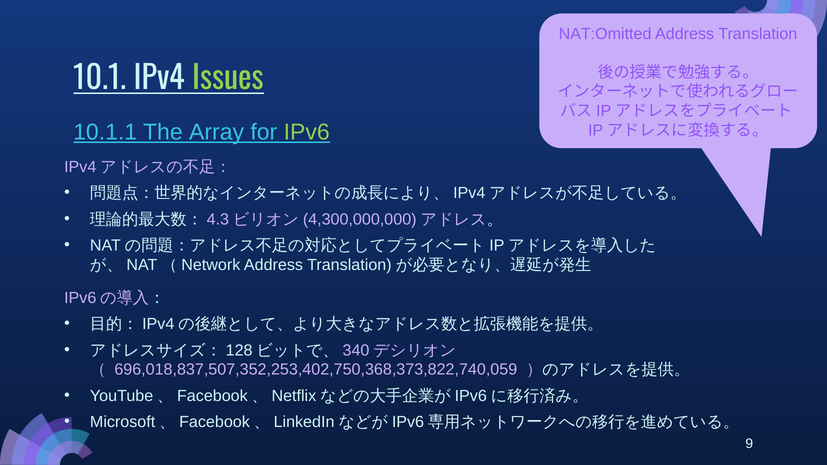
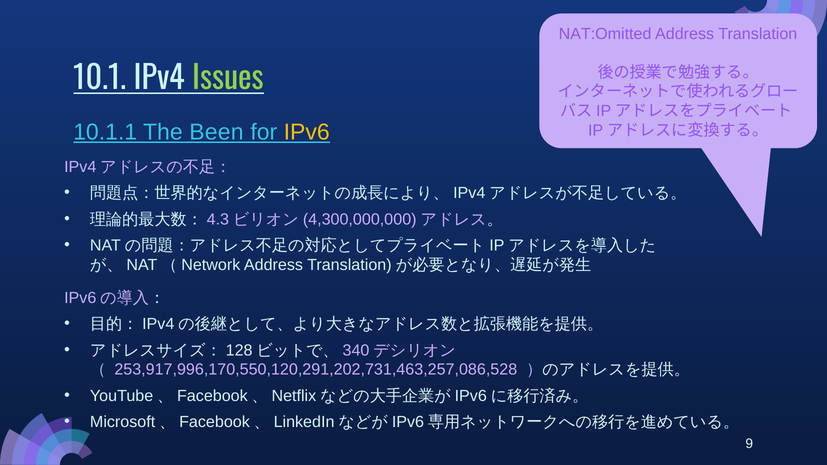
Array: Array -> Been (216, 132)
IPv6 colour: light green -> yellow (307, 132)
696,018,837,507,352,253,402,750,368,373,822,740,059: 696,018,837,507,352,253,402,750,368,373,822,740,059 -> 253,917,996,170,550,120,291,202,731,463,257,086,528 (316, 370)
